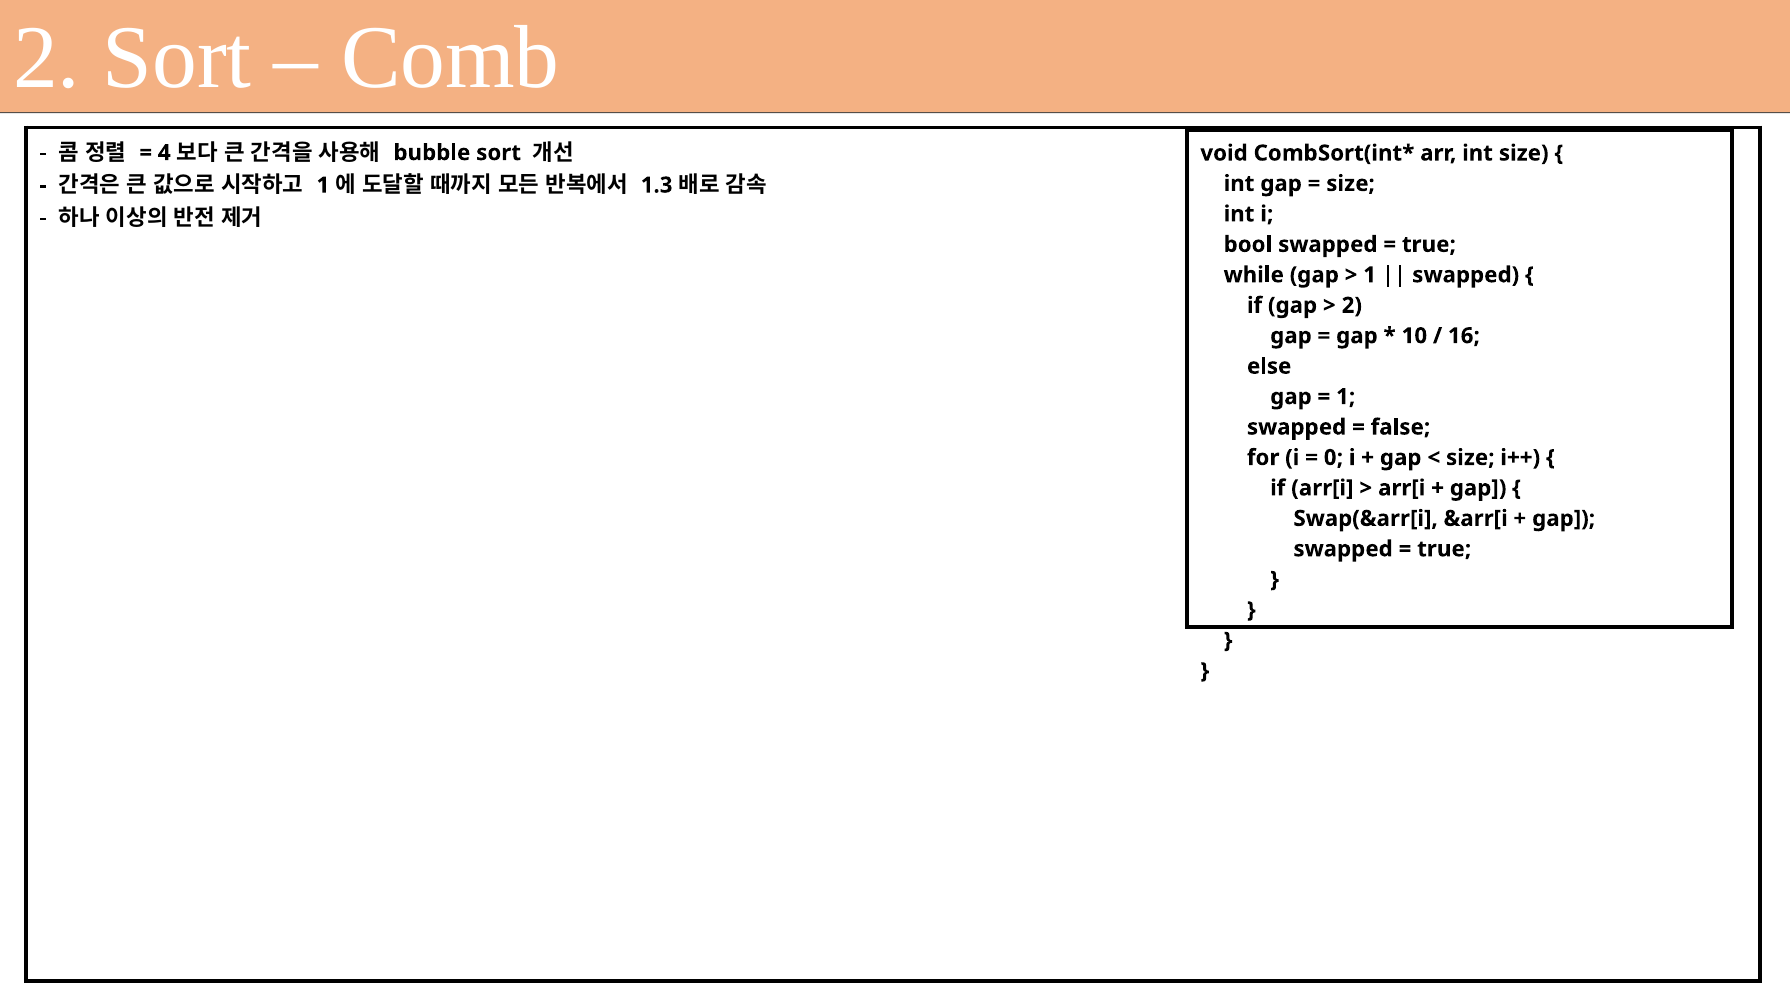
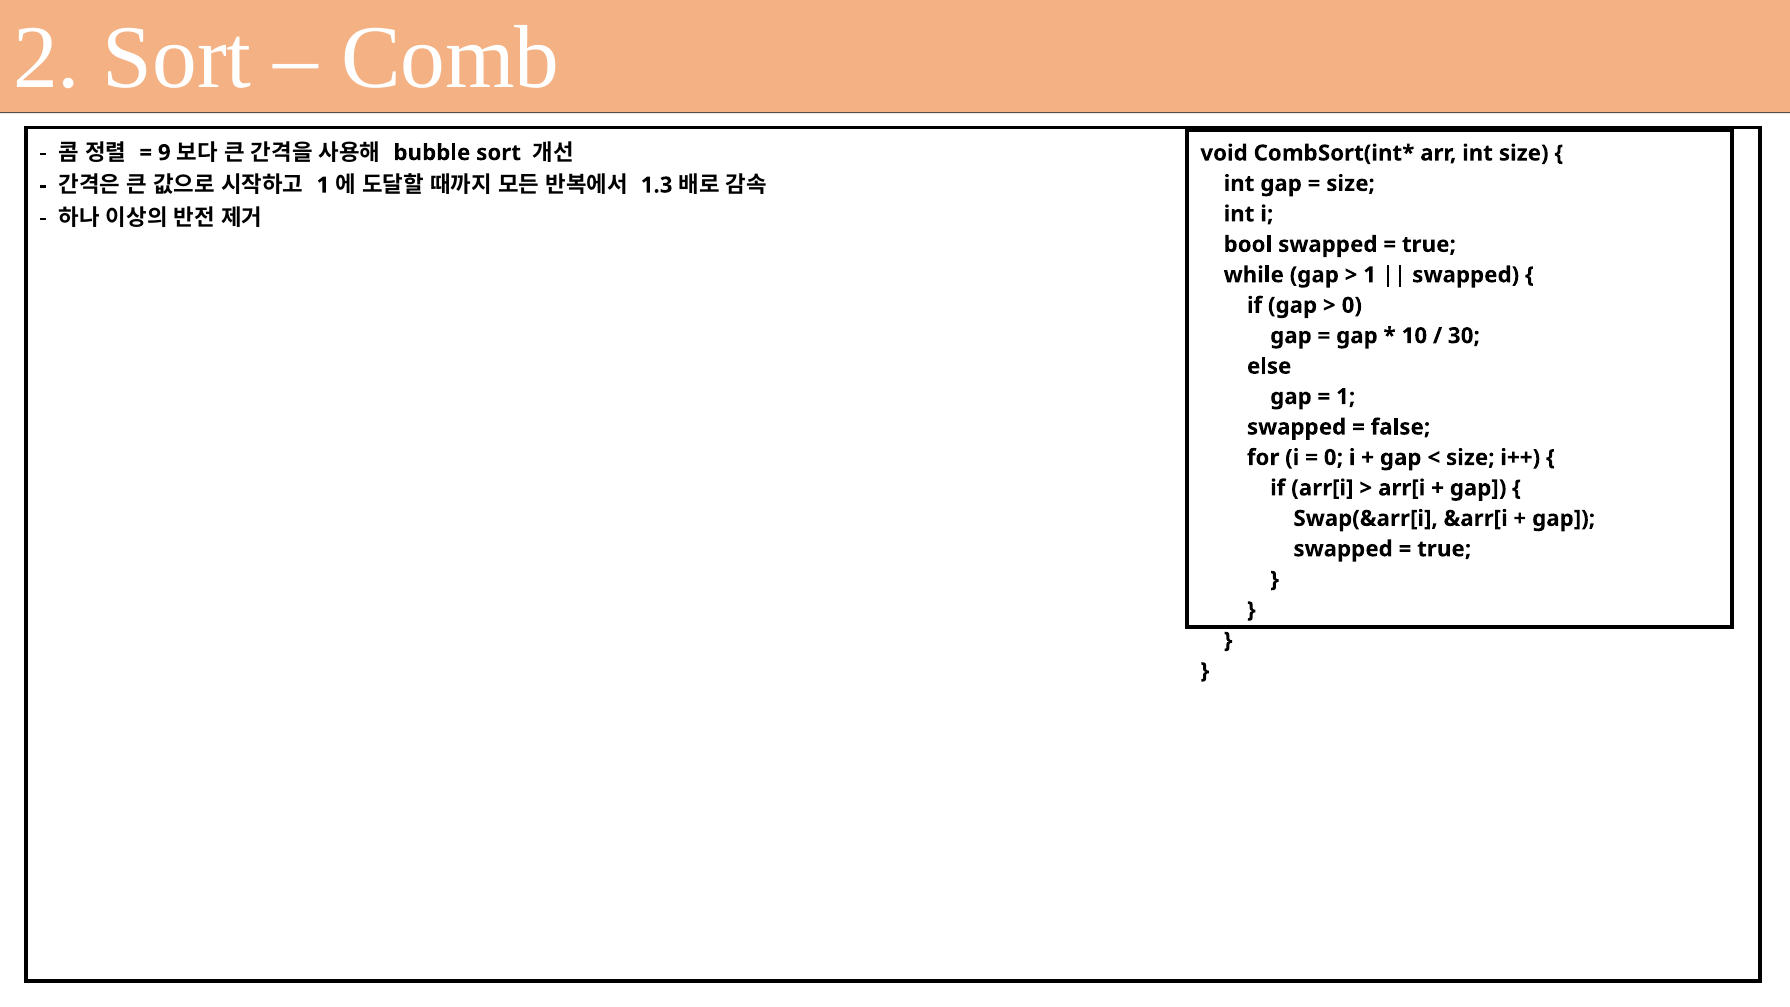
4: 4 -> 9 (164, 153)
2: 2 -> 0 (1352, 305)
16: 16 -> 30 (1464, 336)
